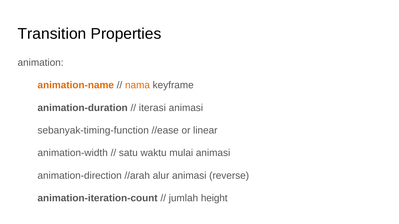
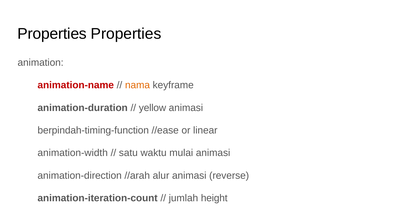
Transition: Transition -> Properties (52, 34)
animation-name colour: orange -> red (76, 85)
iterasi: iterasi -> yellow (152, 108)
sebanyak-timing-function: sebanyak-timing-function -> berpindah-timing-function (93, 131)
